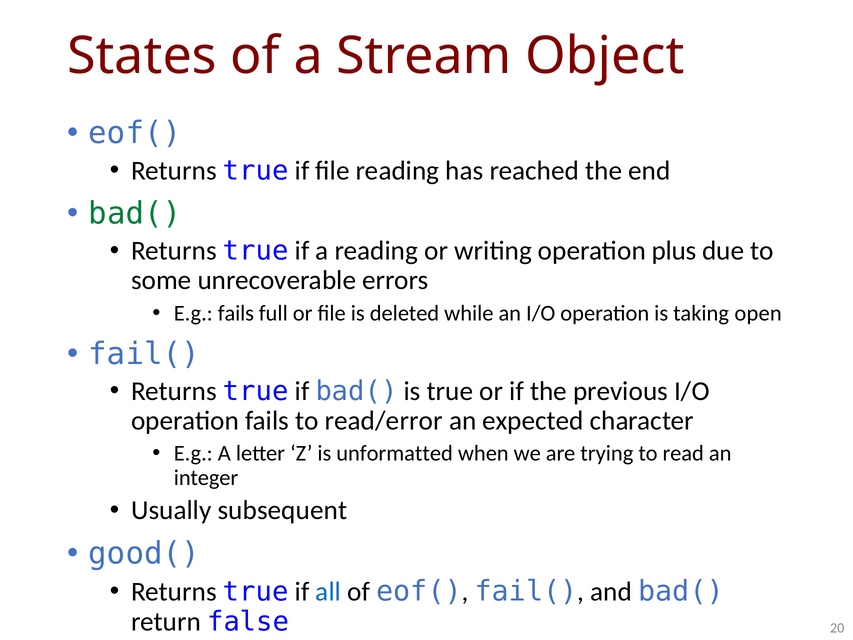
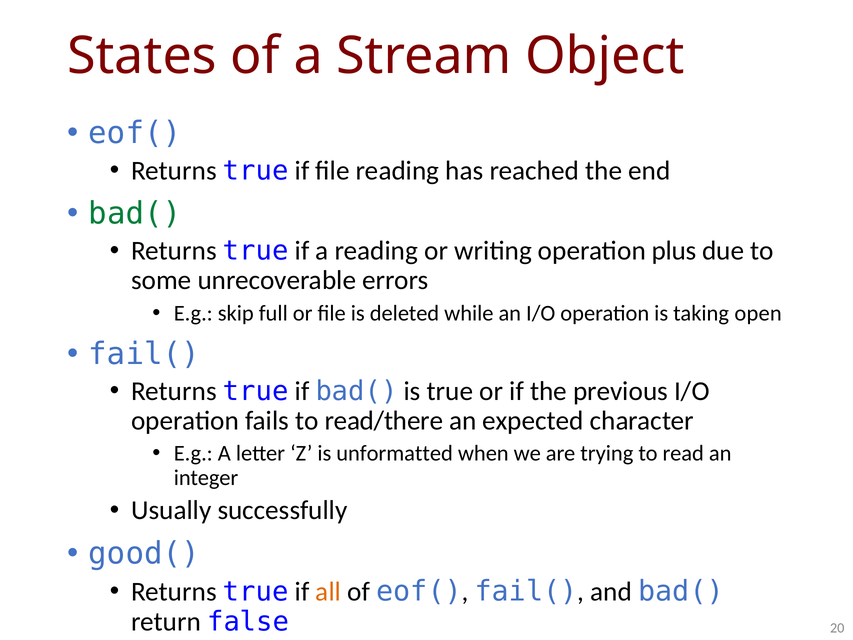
E.g fails: fails -> skip (236, 313)
read/error: read/error -> read/there (384, 420)
subsequent: subsequent -> successfully (283, 510)
all colour: blue -> orange (328, 592)
